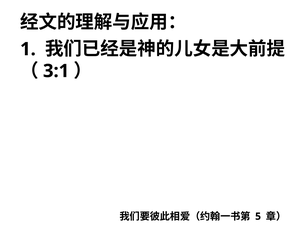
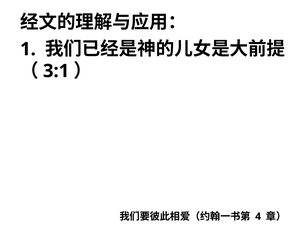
5: 5 -> 4 (258, 216)
